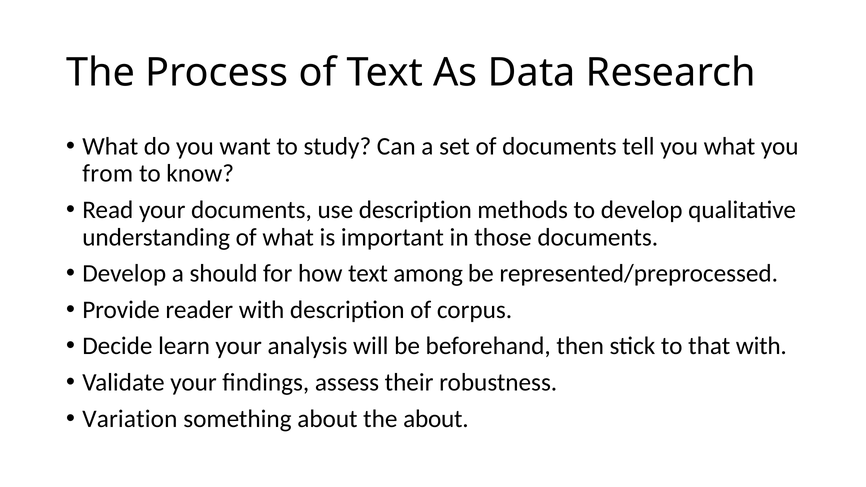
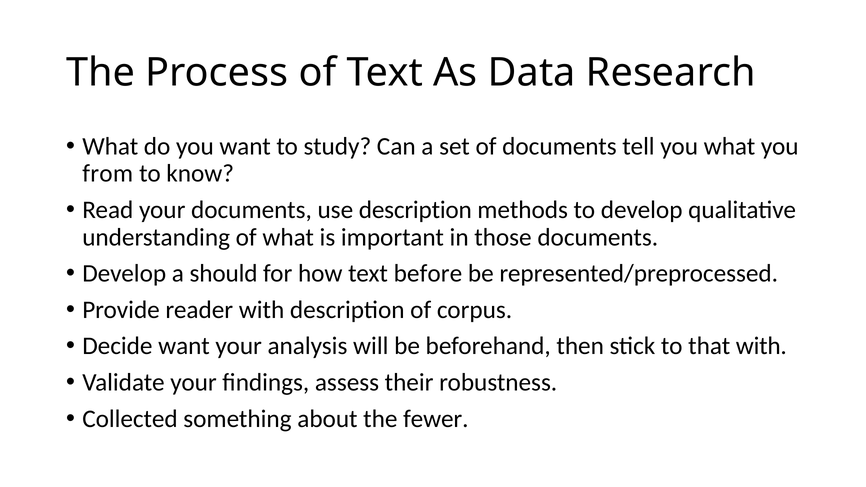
among: among -> before (428, 274)
Decide learn: learn -> want (184, 346)
Variation: Variation -> Collected (130, 419)
the about: about -> fewer (436, 419)
